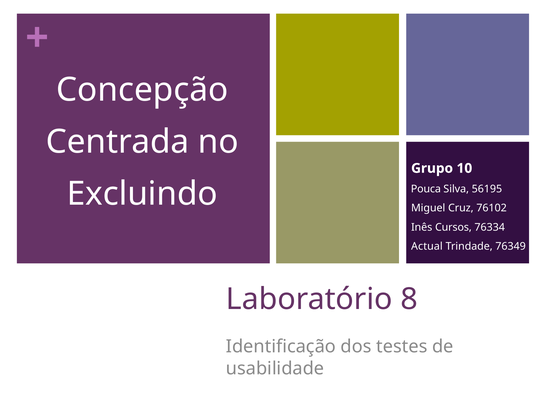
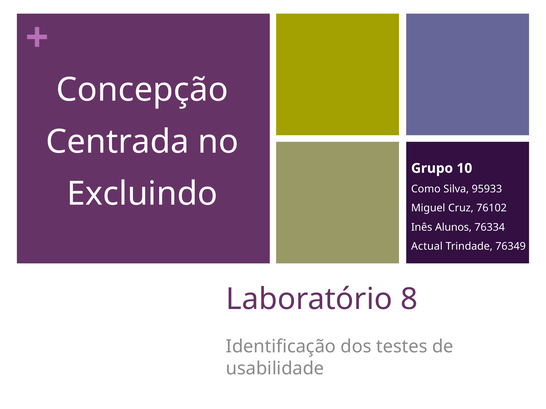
Pouca: Pouca -> Como (426, 189)
56195: 56195 -> 95933 (487, 189)
Cursos: Cursos -> Alunos (453, 227)
